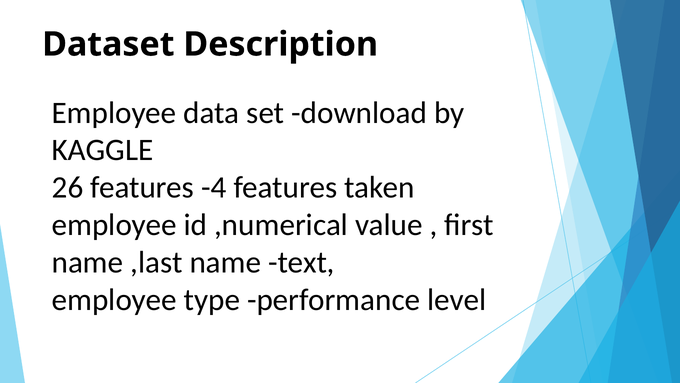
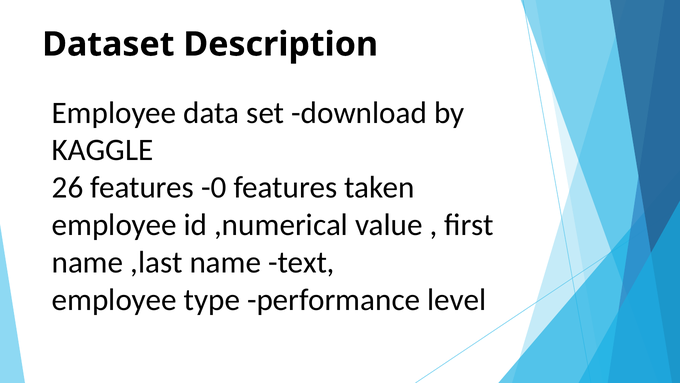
-4: -4 -> -0 (214, 187)
